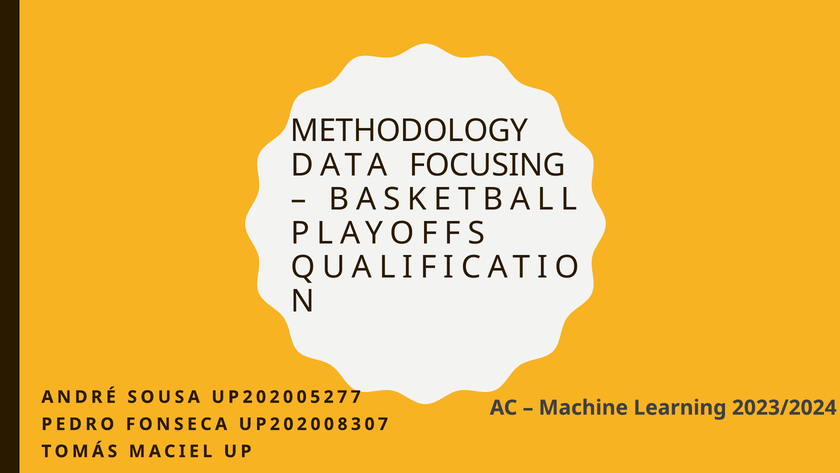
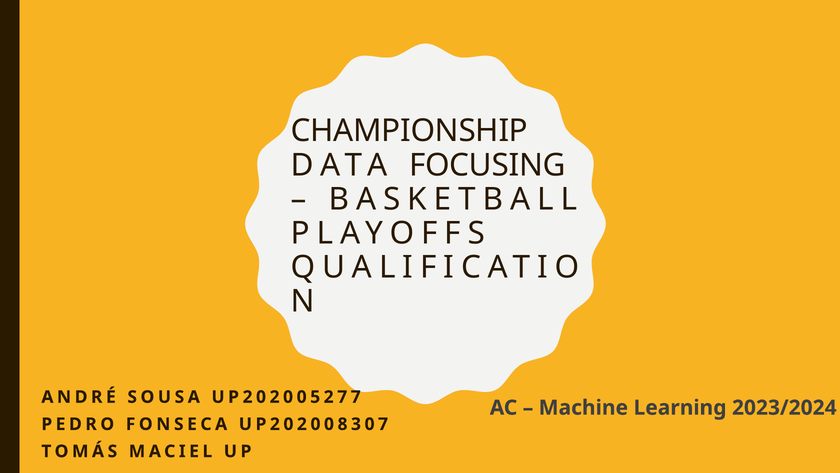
METHODOLOGY: METHODOLOGY -> CHAMPIONSHIP (409, 131)
